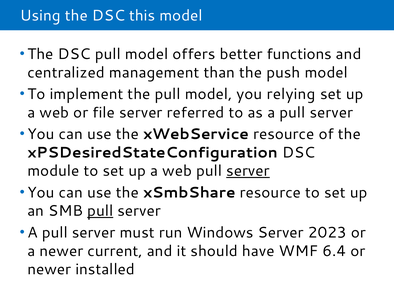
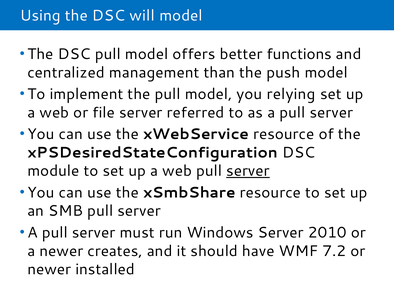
this: this -> will (142, 16)
pull underline: present -> none (100, 211)
2023: 2023 -> 2010 (327, 233)
current: current -> creates (115, 251)
6.4: 6.4 -> 7.2 (334, 251)
